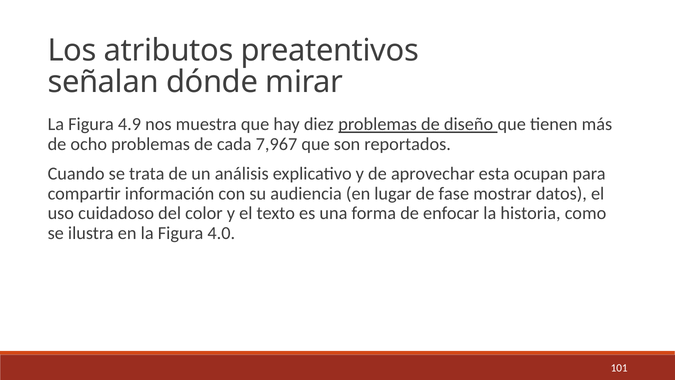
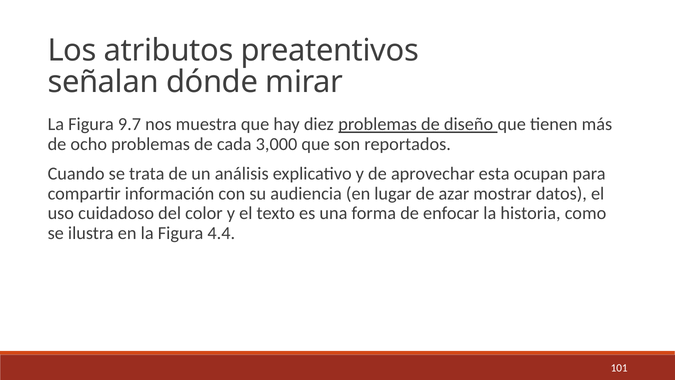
4.9: 4.9 -> 9.7 (129, 124)
7,967: 7,967 -> 3,000 (277, 144)
fase: fase -> azar (454, 193)
4.0: 4.0 -> 4.4 (221, 233)
